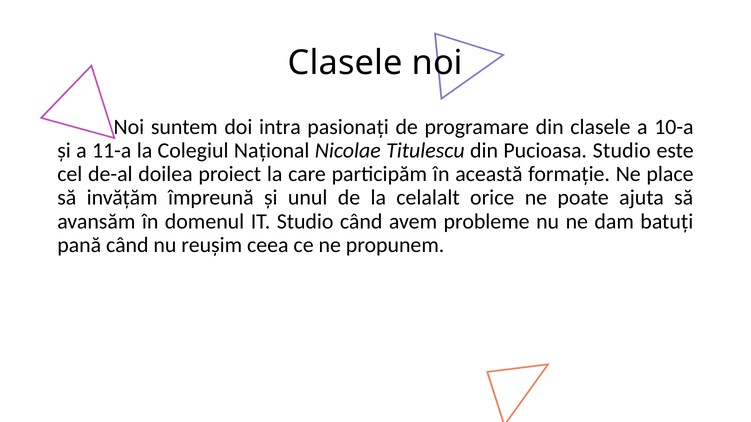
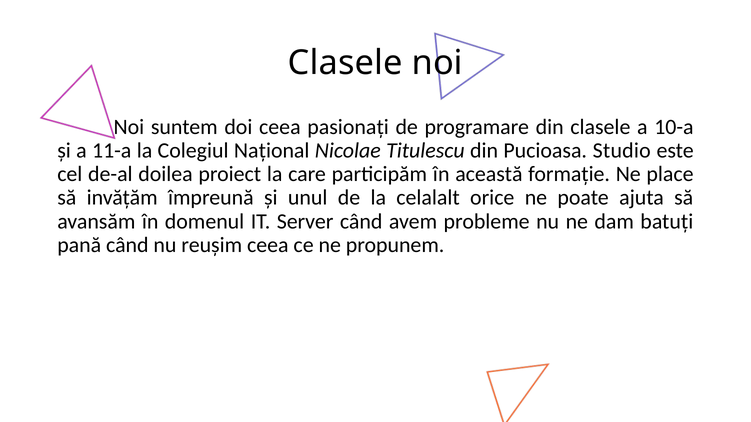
doi intra: intra -> ceea (280, 127)
IT Studio: Studio -> Server (305, 222)
